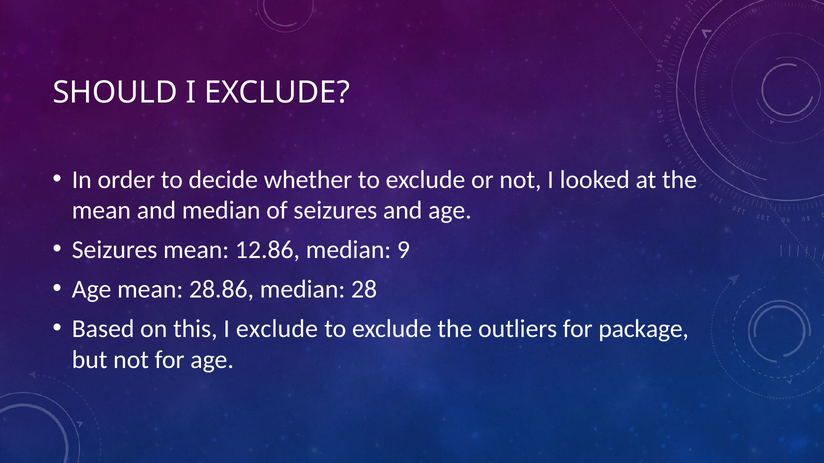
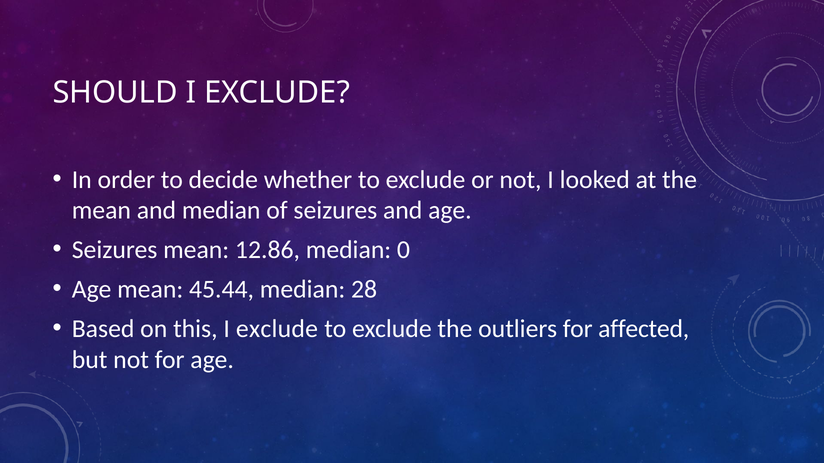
9: 9 -> 0 (404, 250)
28.86: 28.86 -> 45.44 (222, 290)
package: package -> affected (644, 329)
